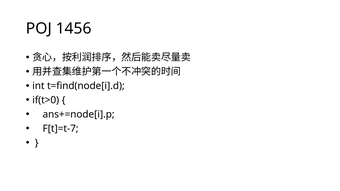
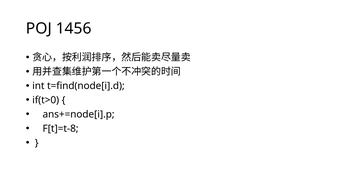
F[t]=t-7: F[t]=t-7 -> F[t]=t-8 (61, 129)
